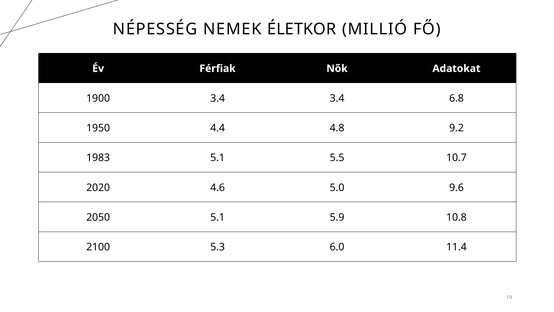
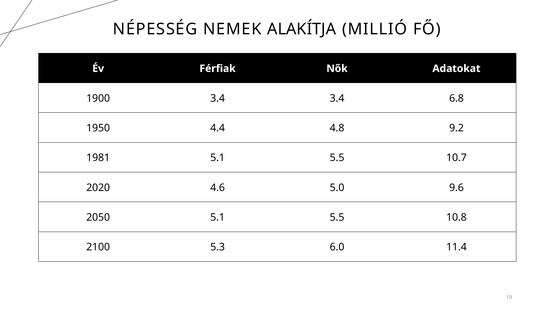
ÉLETKOR: ÉLETKOR -> ALAKÍTJA (302, 29)
1983: 1983 -> 1981 (98, 158)
2050 5.1 5.9: 5.9 -> 5.5 (337, 217)
